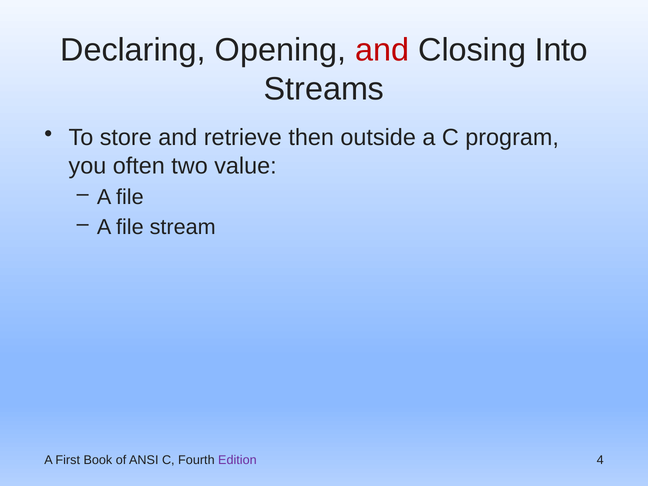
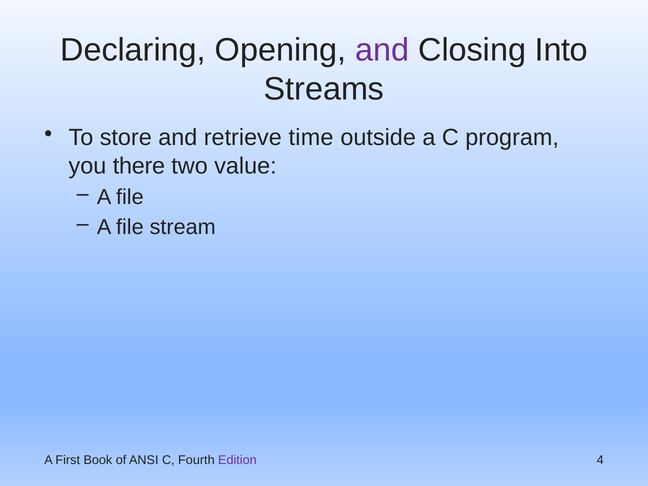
and colour: red -> purple (382, 50)
then: then -> time (311, 138)
often: often -> there (139, 166)
